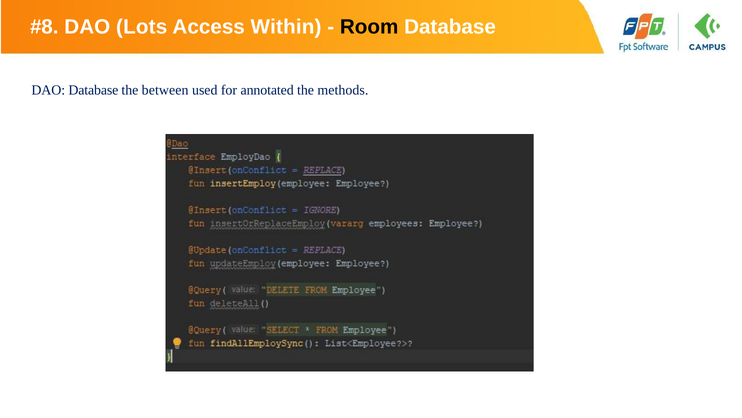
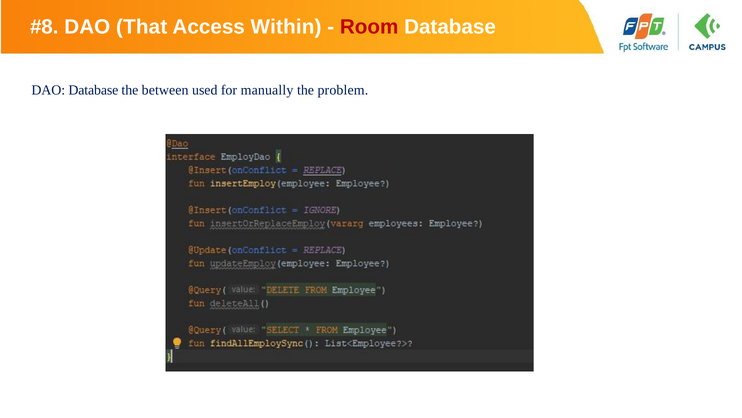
Lots: Lots -> That (142, 27)
Room colour: black -> red (369, 27)
annotated: annotated -> manually (267, 90)
methods: methods -> problem (343, 90)
